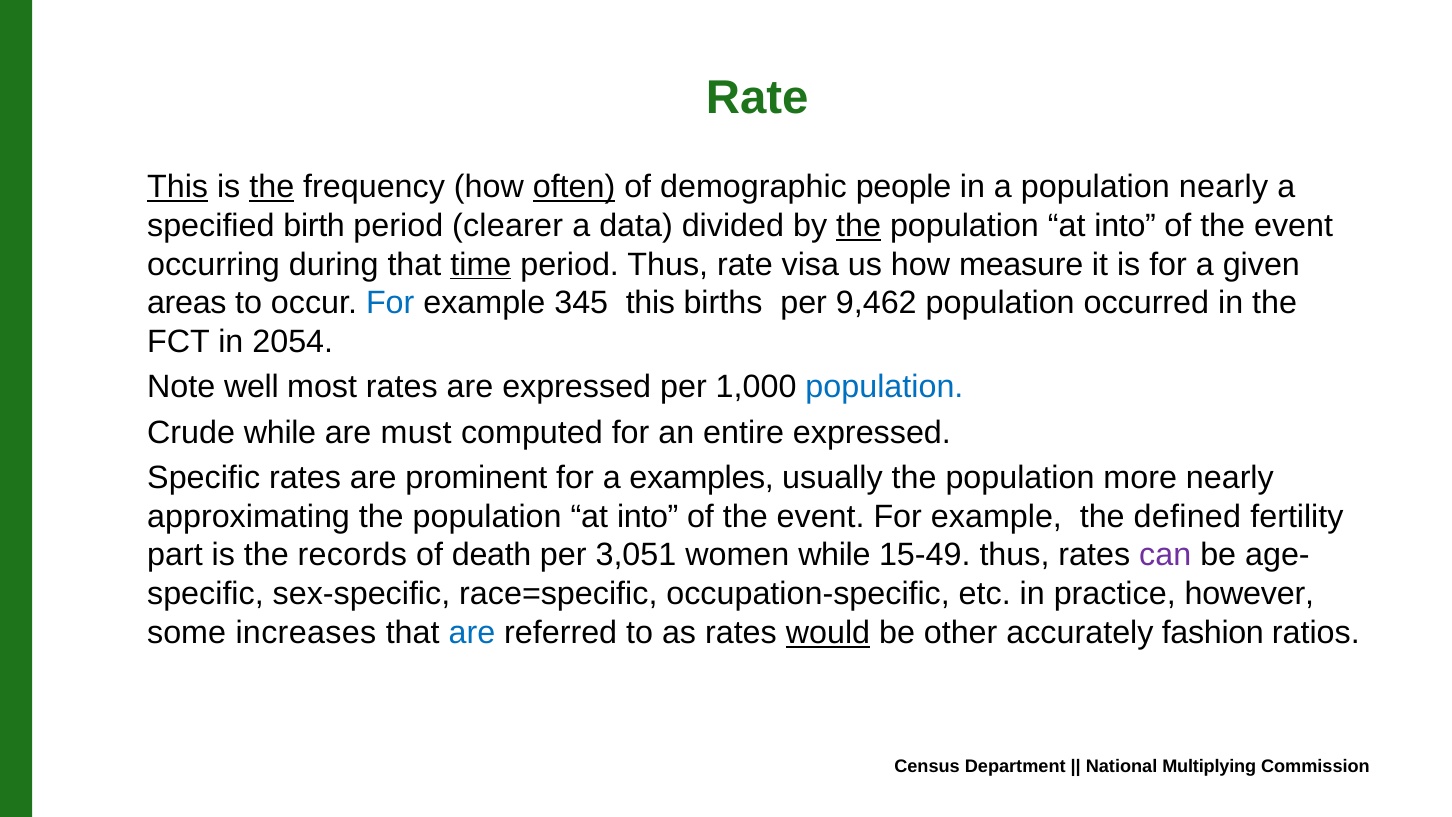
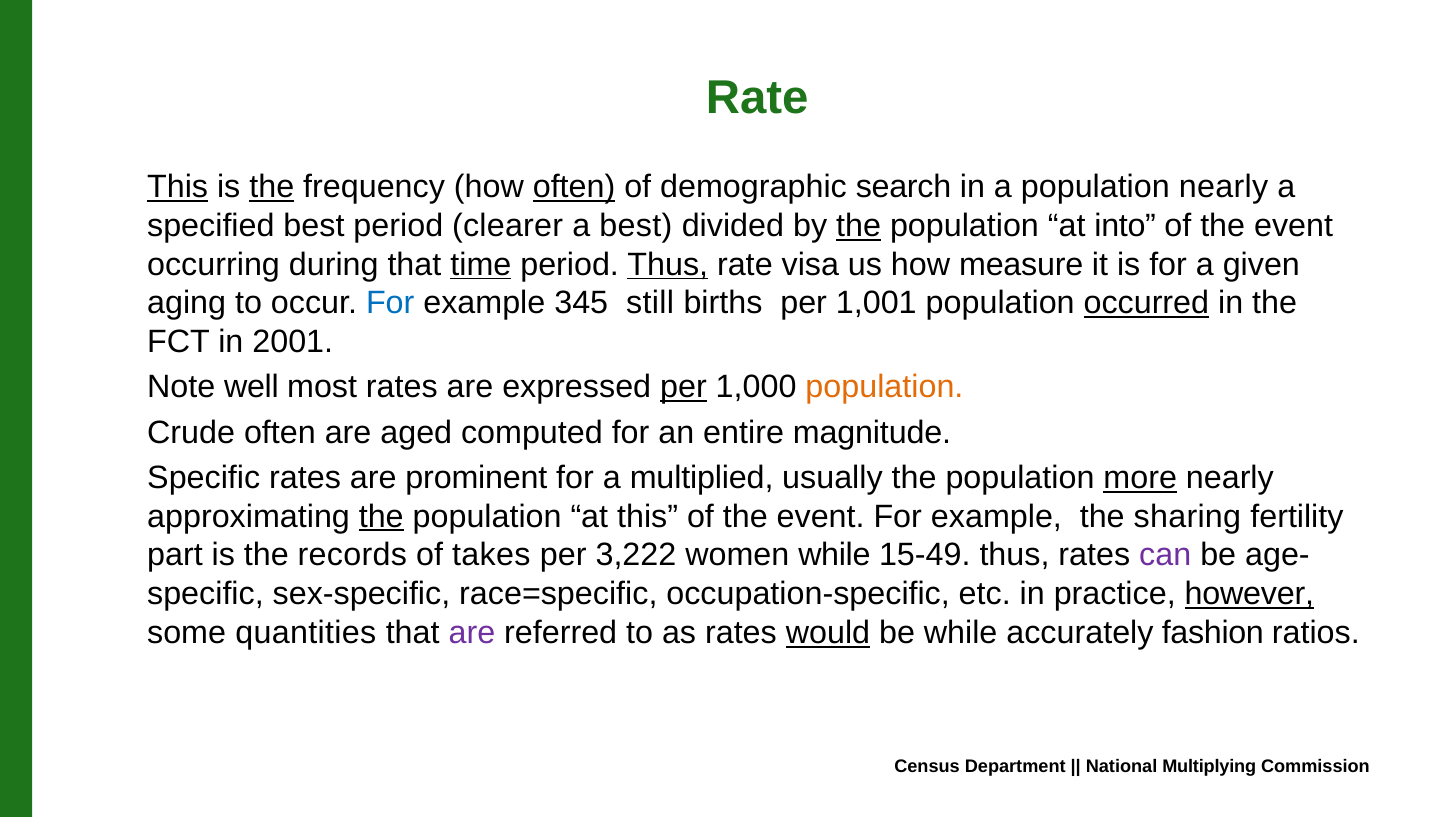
people: people -> search (904, 187)
specified birth: birth -> best (314, 226)
a data: data -> best (636, 226)
Thus underline: none -> present (668, 265)
areas: areas -> aging (187, 303)
345 this: this -> still (650, 303)
9,462: 9,462 -> 1,001 (876, 303)
occurred underline: none -> present (1146, 303)
2054: 2054 -> 2001 (293, 342)
per underline: none -> present (683, 387)
population colour: blue -> orange (884, 387)
Crude while: while -> often (280, 432)
must: must -> aged (416, 432)
entire expressed: expressed -> magnitude (872, 432)
examples: examples -> multiplied (702, 478)
more underline: none -> present (1140, 478)
the underline: none -> present (381, 516)
into: into -> this (648, 516)
defined: defined -> sharing (1187, 516)
death: death -> takes (491, 555)
3,051: 3,051 -> 3,222 (636, 555)
however underline: none -> present (1249, 594)
increases: increases -> quantities (306, 632)
are colour: blue -> purple (472, 632)
be other: other -> while (961, 632)
